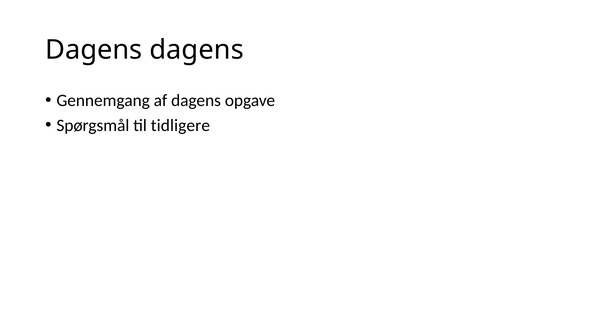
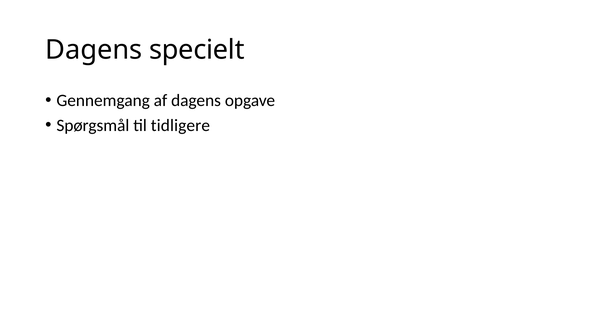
Dagens dagens: dagens -> specielt (197, 50)
